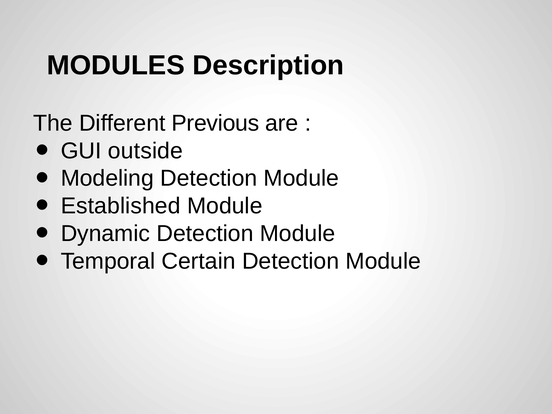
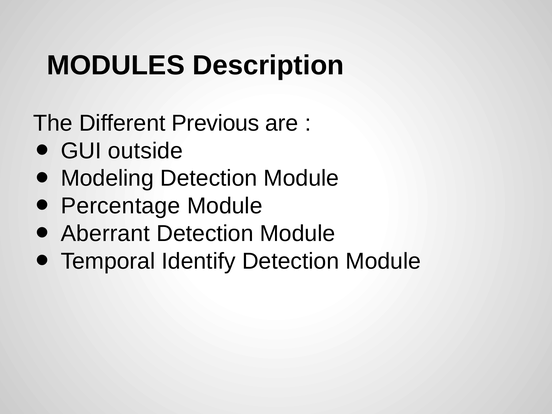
Established: Established -> Percentage (121, 206)
Dynamic: Dynamic -> Aberrant (105, 234)
Certain: Certain -> Identify (199, 261)
